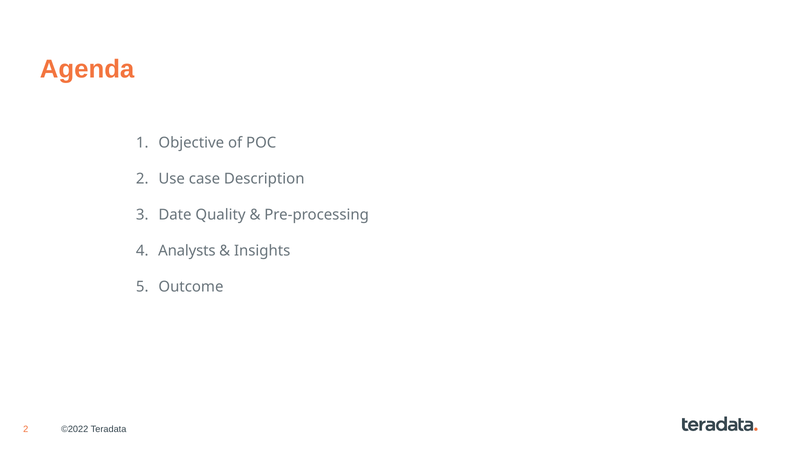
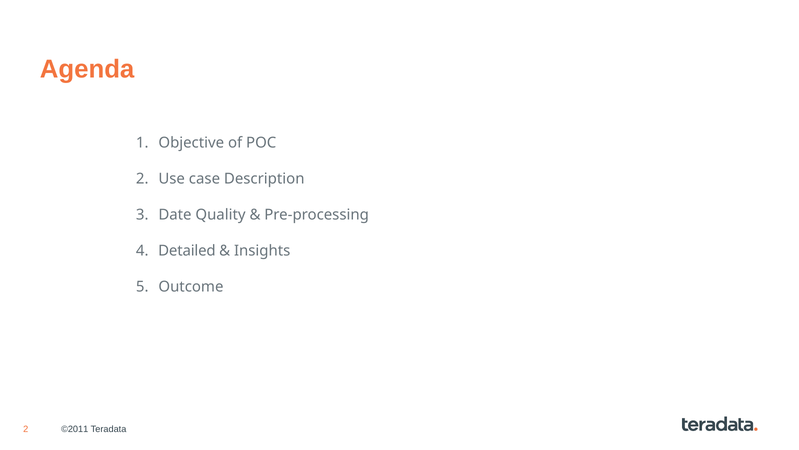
Analysts: Analysts -> Detailed (187, 250)
©2022: ©2022 -> ©2011 (75, 429)
